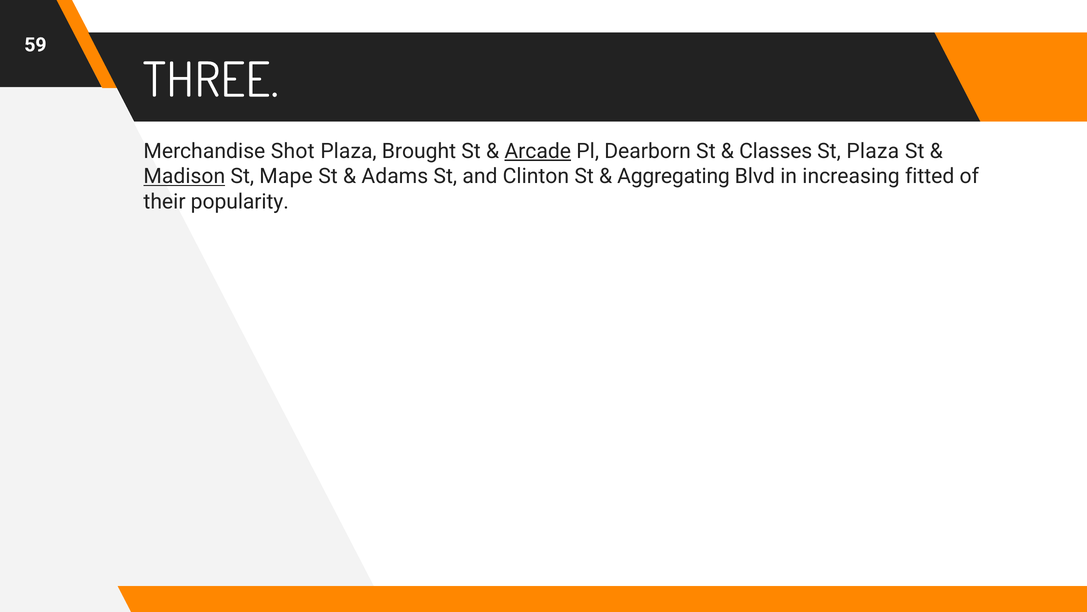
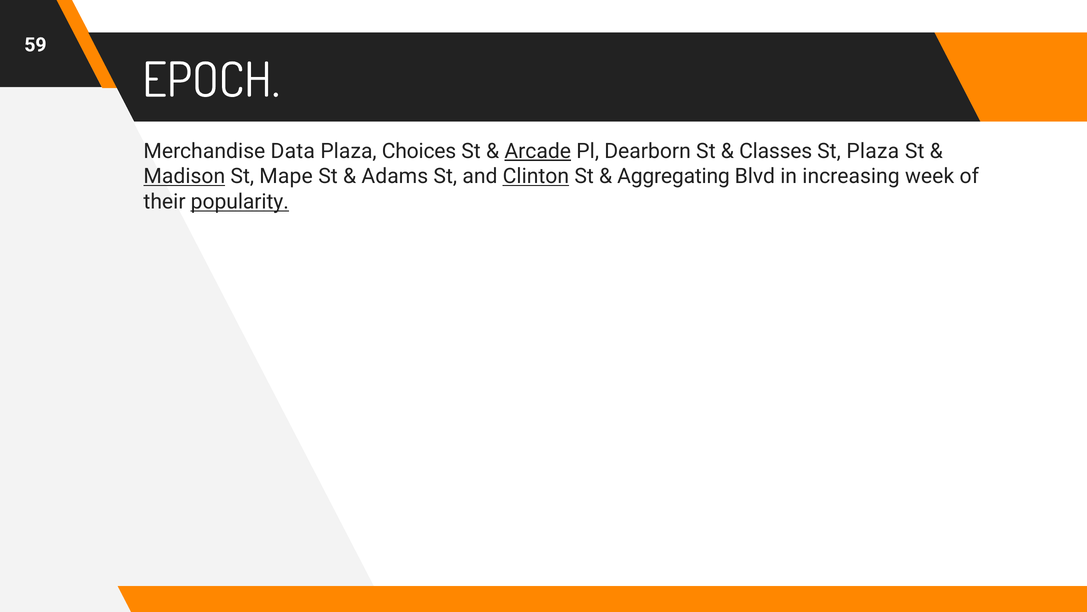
THREE: THREE -> EPOCH (211, 81)
Shot: Shot -> Data (293, 151)
Brought: Brought -> Choices (419, 151)
Clinton underline: none -> present (536, 176)
fitted: fitted -> week (930, 176)
popularity underline: none -> present (240, 202)
